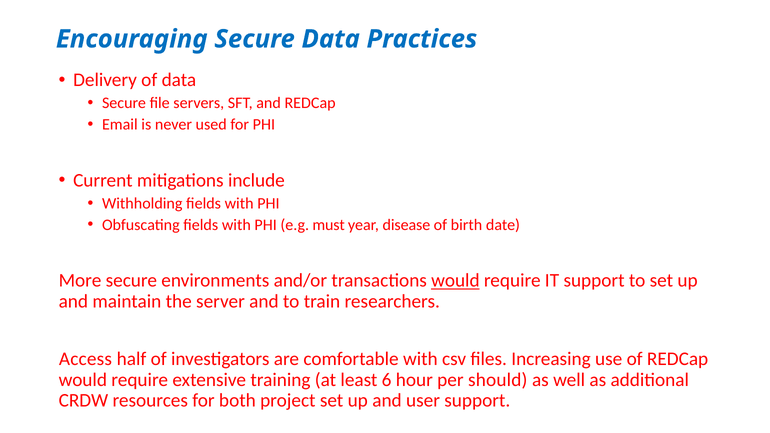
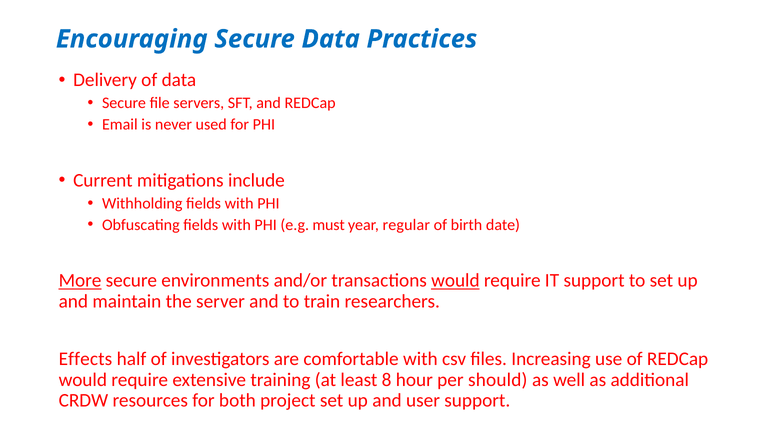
disease: disease -> regular (406, 225)
More underline: none -> present (80, 281)
Access: Access -> Effects (85, 359)
6: 6 -> 8 (387, 380)
